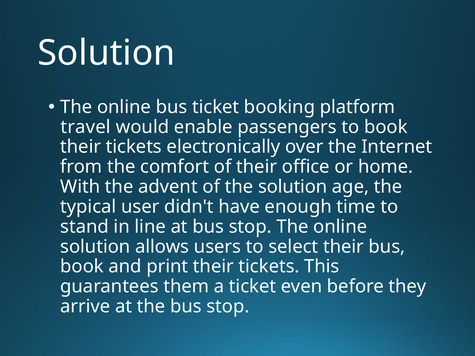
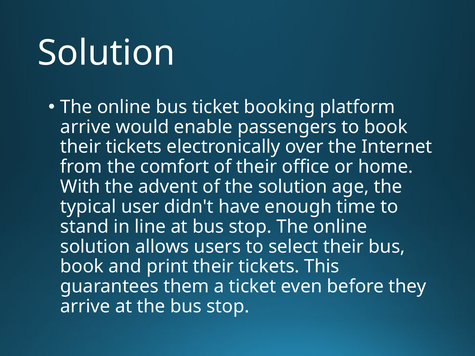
travel: travel -> arrive (86, 127)
